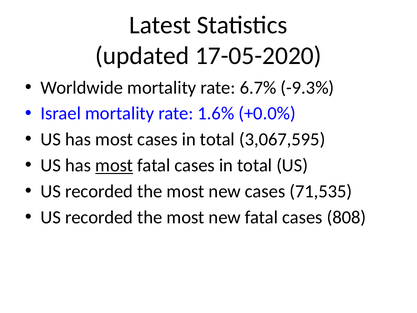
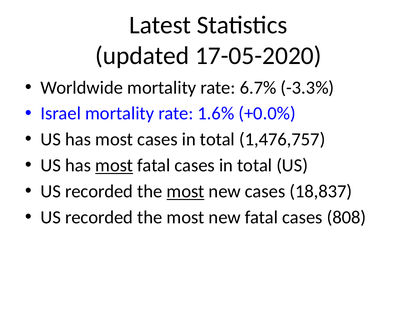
-9.3%: -9.3% -> -3.3% (307, 87)
3,067,595: 3,067,595 -> 1,476,757 (282, 139)
most underline: none -> present (186, 191)
71,535: 71,535 -> 18,837 (321, 191)
